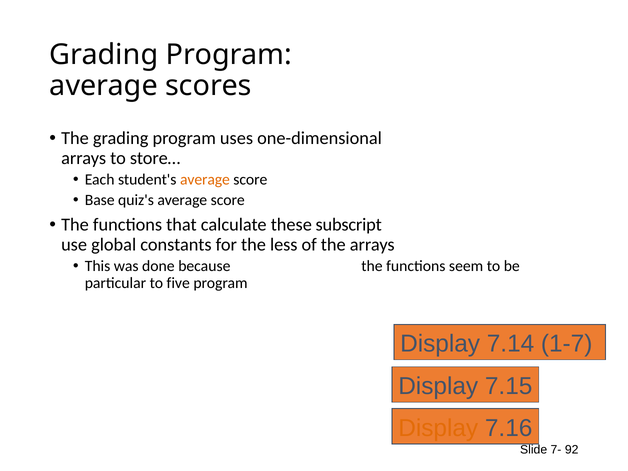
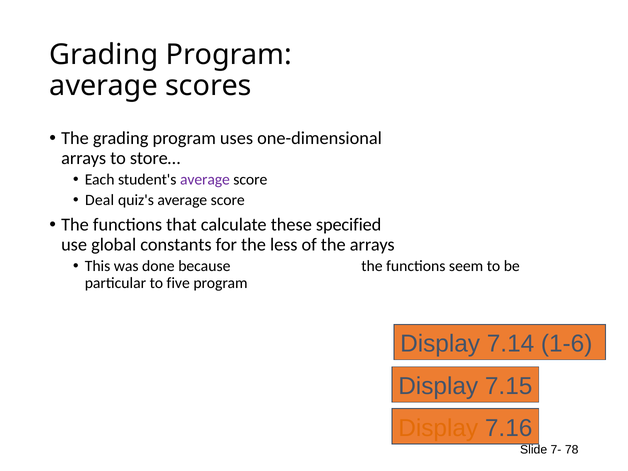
average colour: orange -> purple (205, 180)
Base: Base -> Deal (100, 200)
subscript: subscript -> specified (349, 225)
1-7: 1-7 -> 1-6 (567, 344)
92: 92 -> 78 (572, 450)
